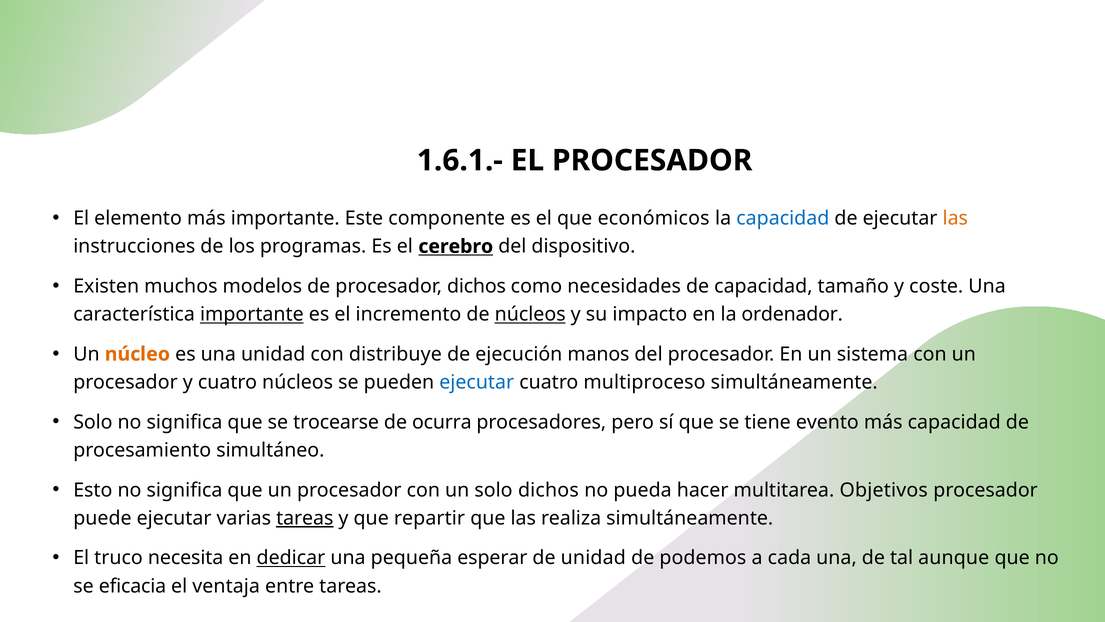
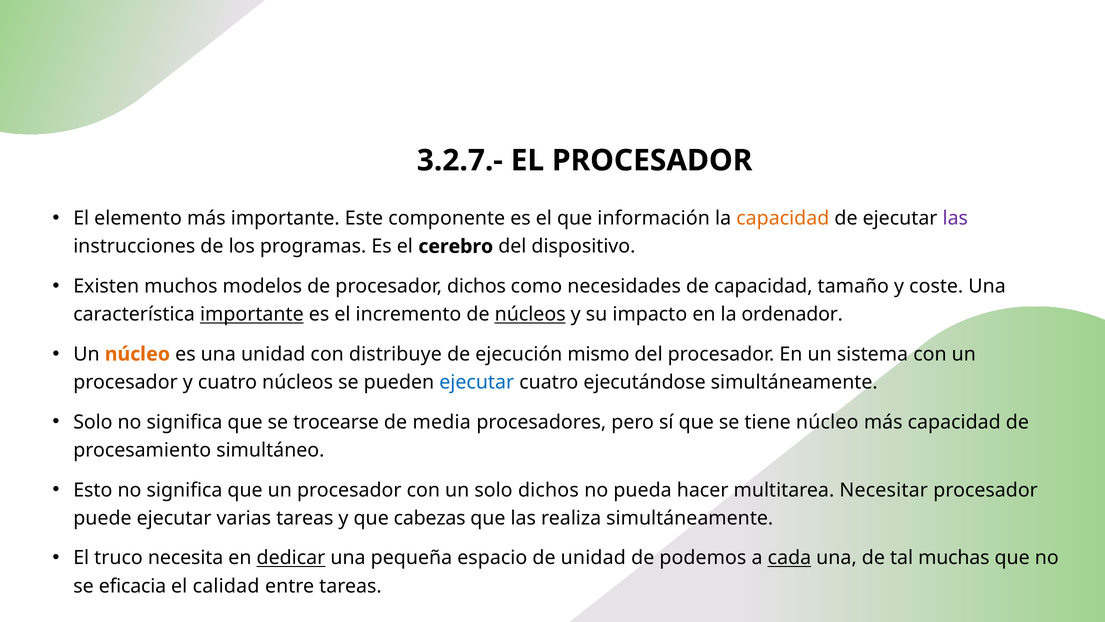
1.6.1.-: 1.6.1.- -> 3.2.7.- (460, 160)
económicos: económicos -> información (654, 218)
capacidad colour: blue -> orange (783, 218)
las colour: orange -> purple (955, 218)
cerebro underline: present -> none (456, 246)
manos: manos -> mismo (599, 354)
multiproceso: multiproceso -> ejecutándose (645, 382)
ocurra: ocurra -> media (442, 422)
tiene evento: evento -> núcleo (827, 422)
Objetivos: Objetivos -> Necesitar (884, 490)
tareas underline: present -> none (305, 518)
repartir: repartir -> cabezas (430, 518)
esperar: esperar -> espacio (492, 558)
cada underline: none -> present (789, 558)
aunque: aunque -> muchas (954, 558)
ventaja: ventaja -> calidad (226, 586)
